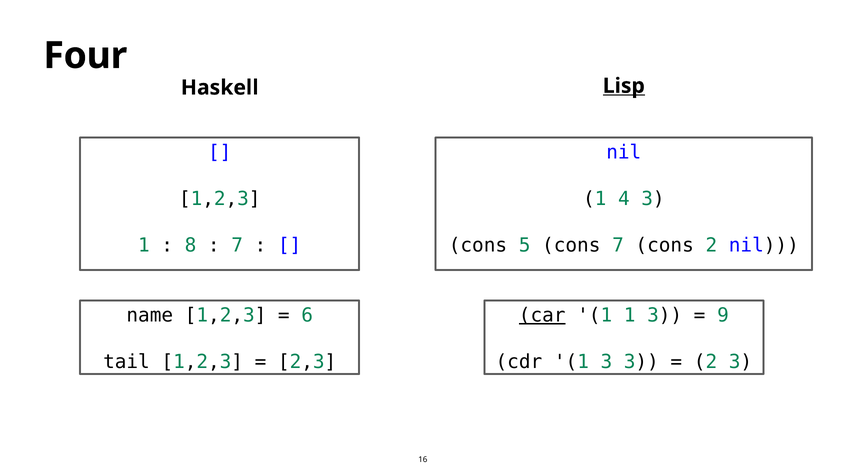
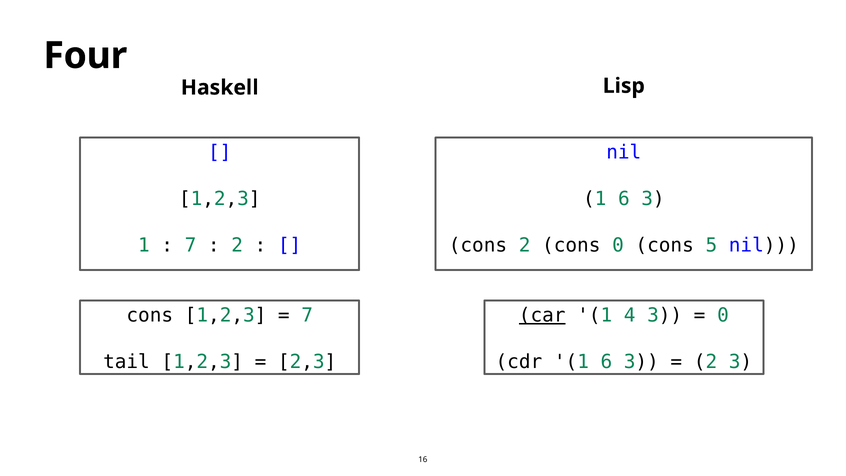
Lisp underline: present -> none (624, 86)
4: 4 -> 6 (624, 199)
8: 8 -> 7 (191, 245)
7: 7 -> 2 (237, 245)
cons 5: 5 -> 2 (525, 245)
cons 7: 7 -> 0 (618, 245)
cons 2: 2 -> 5 (711, 245)
name: name -> cons (150, 315)
6: 6 -> 7 (307, 315)
1 1: 1 -> 4 (630, 315)
9: 9 -> 0 (723, 315)
cdr 1 3: 3 -> 6 (606, 362)
